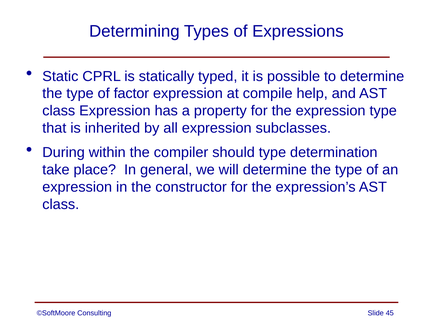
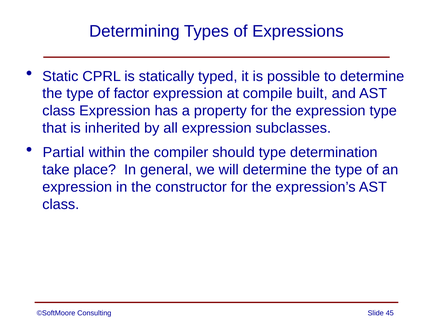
help: help -> built (312, 94)
During: During -> Partial (63, 153)
